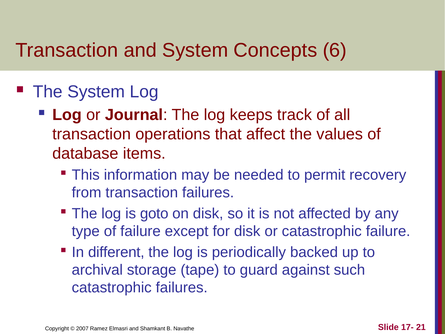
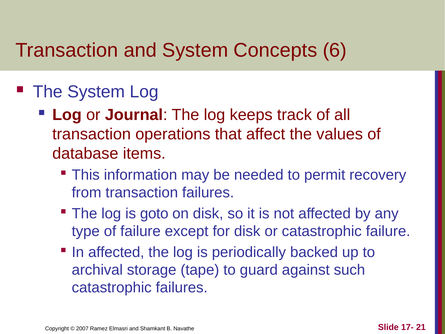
In different: different -> affected (116, 252)
